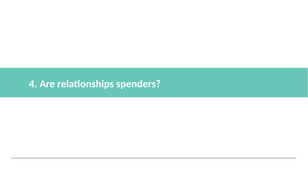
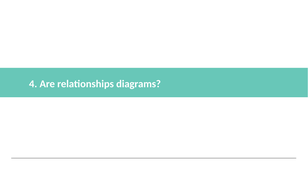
spenders: spenders -> diagrams (139, 84)
